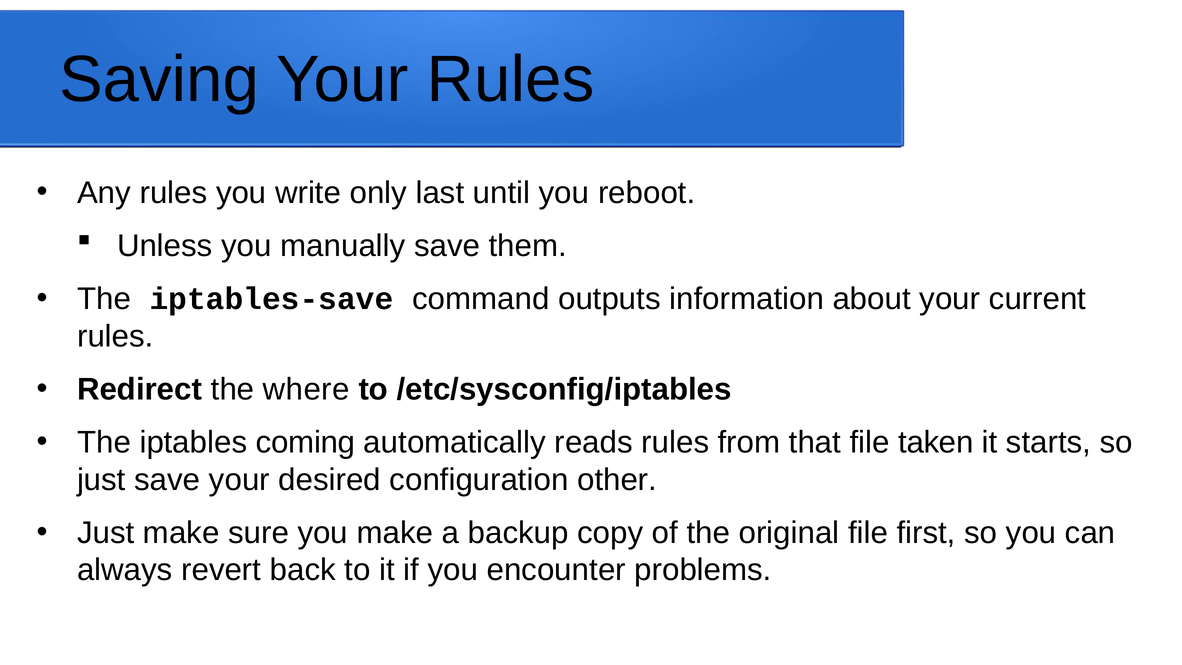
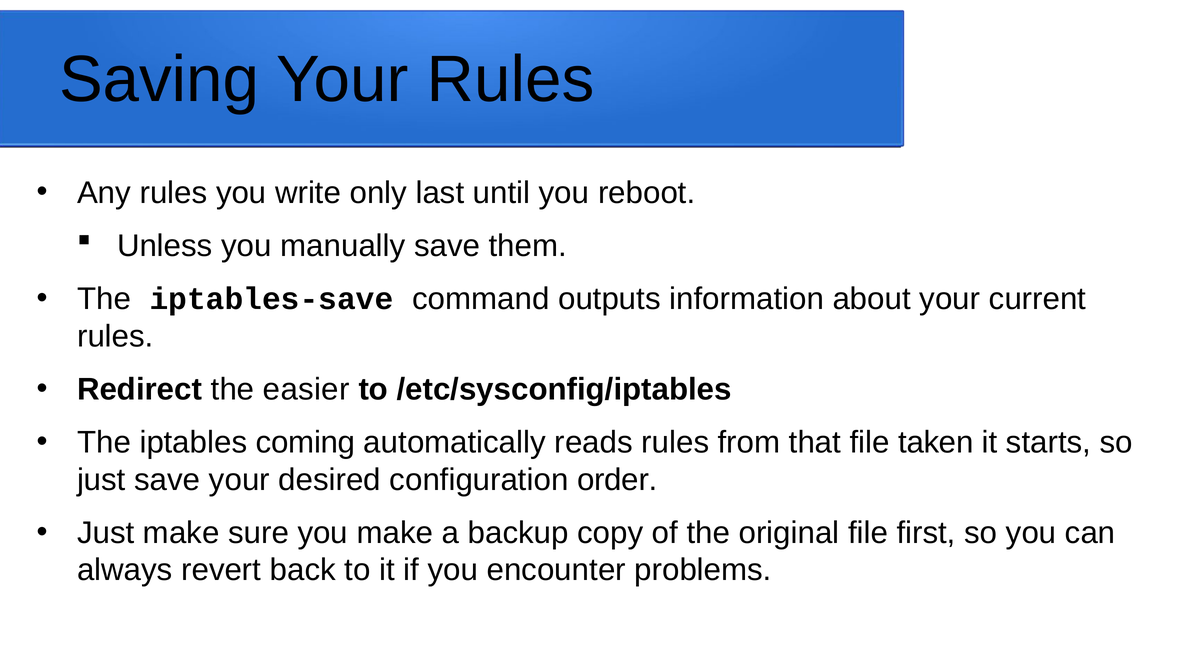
where: where -> easier (306, 389)
other: other -> order (617, 480)
